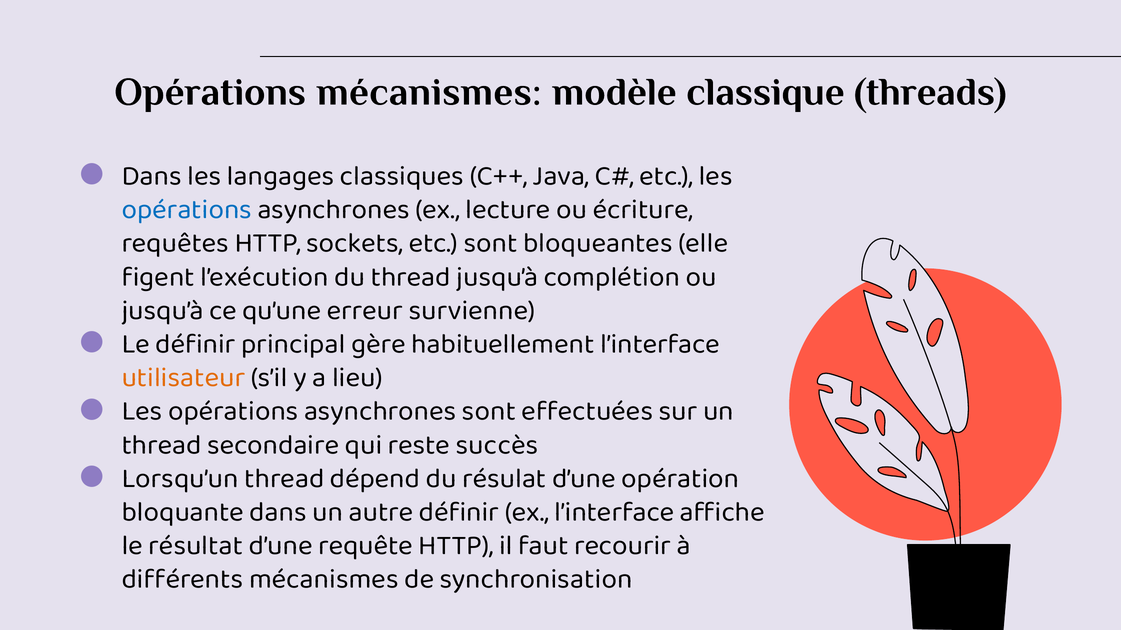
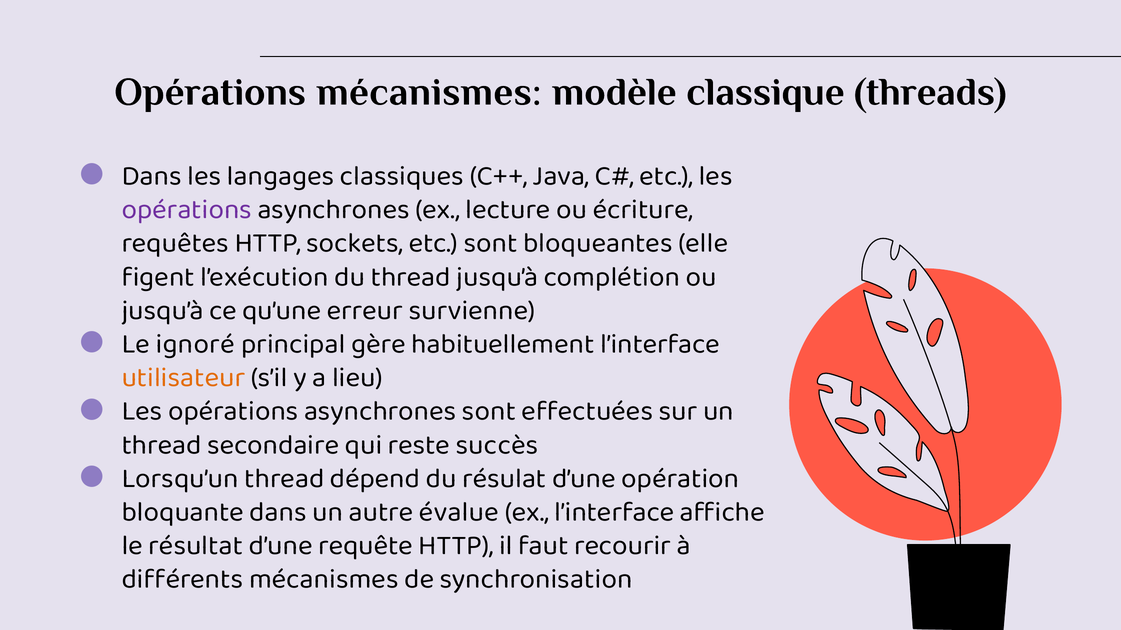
opérations colour: blue -> purple (187, 209)
Le définir: définir -> ignoré (195, 344)
autre définir: définir -> évalue (459, 512)
